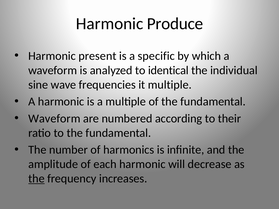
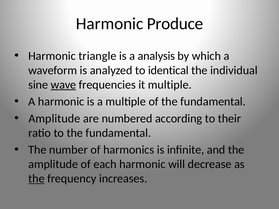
present: present -> triangle (97, 56)
specific: specific -> analysis (156, 56)
wave underline: none -> present (63, 85)
Waveform: Waveform -> Amplitude (54, 119)
